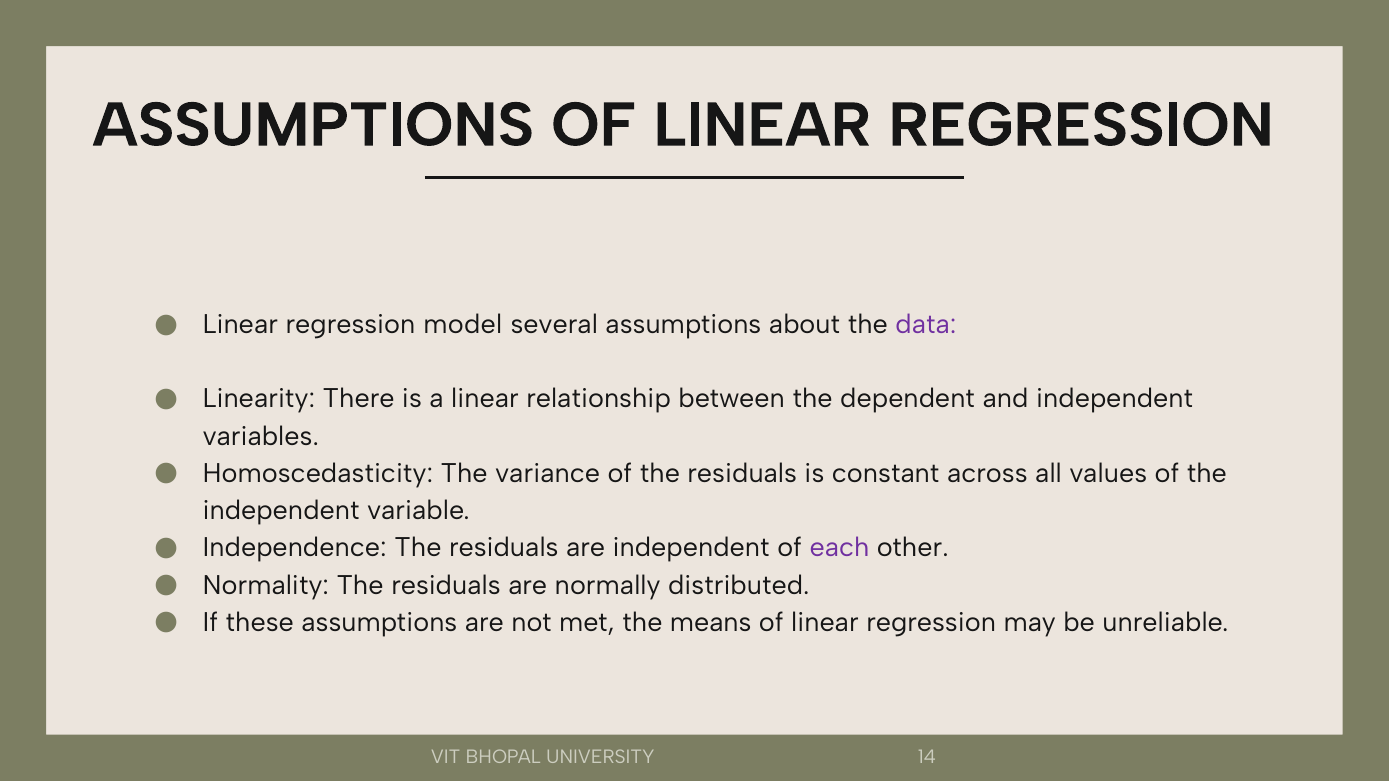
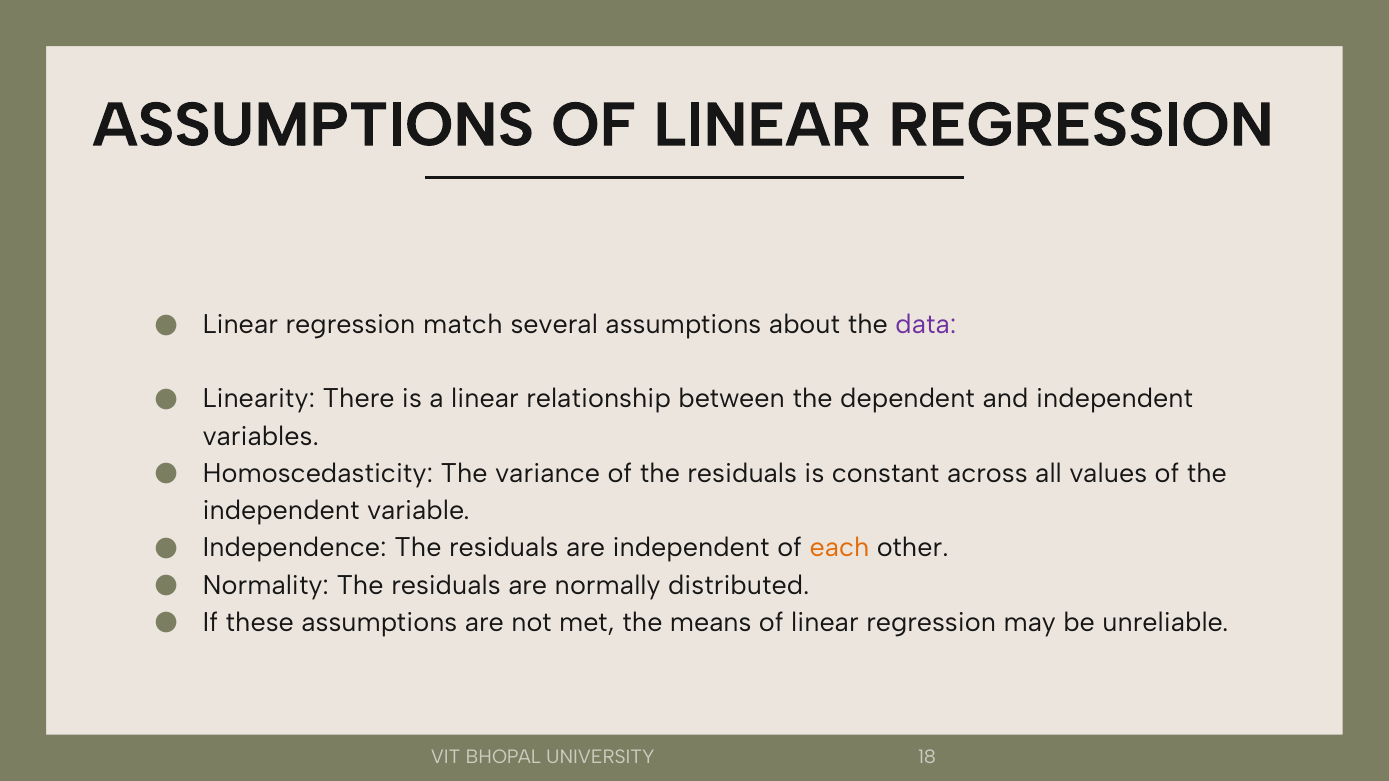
model: model -> match (463, 325)
each colour: purple -> orange (840, 548)
14: 14 -> 18 (927, 758)
